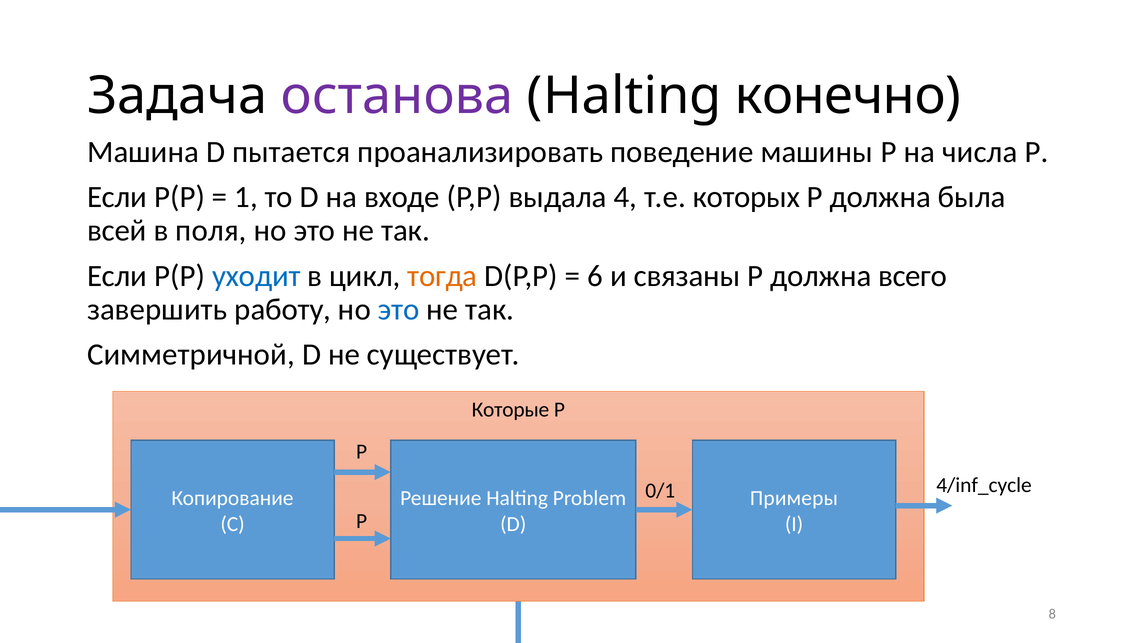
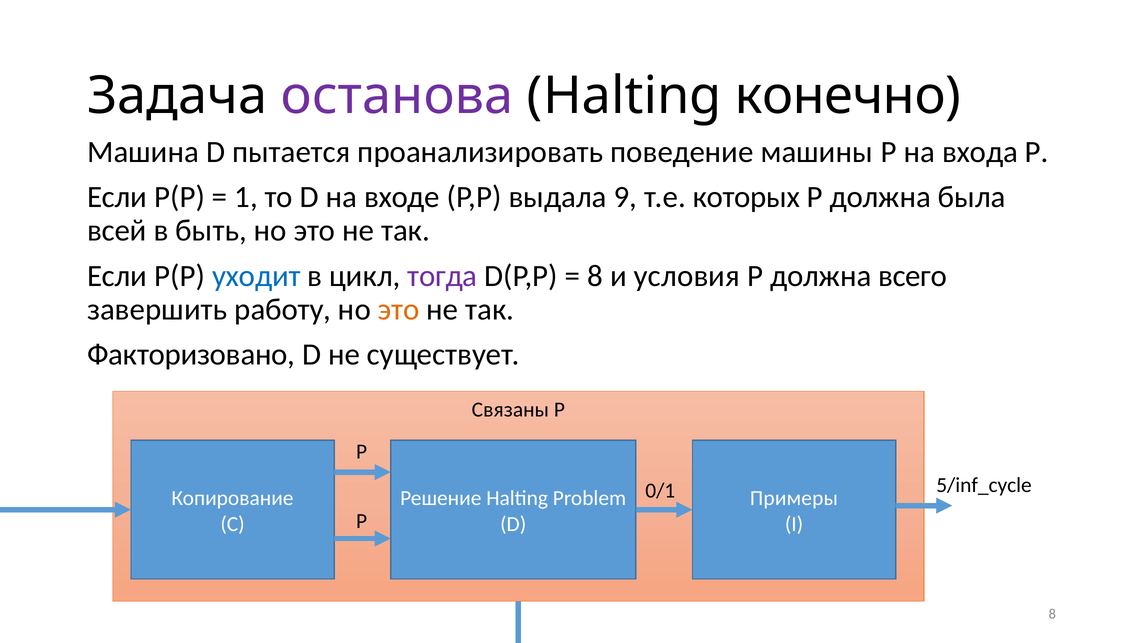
числа: числа -> входа (980, 152)
4: 4 -> 9 (625, 197)
поля: поля -> быть (211, 231)
тогда colour: orange -> purple (442, 276)
6: 6 -> 8 (595, 276)
связаны: связаны -> условия (687, 276)
это colour: blue -> orange (399, 309)
Симметричной: Симметричной -> Факторизовано (191, 355)
Которые: Которые -> Связаны (510, 410)
4/inf_cycle: 4/inf_cycle -> 5/inf_cycle (984, 485)
